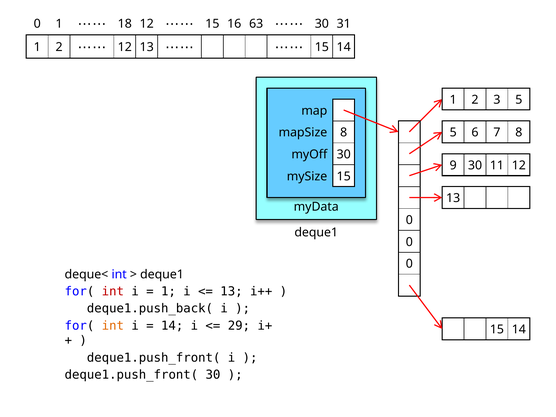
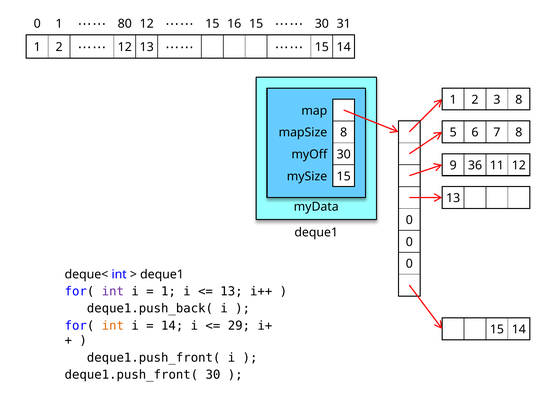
18: 18 -> 80 (125, 24)
16 63: 63 -> 15 (256, 24)
3 5: 5 -> 8 (519, 100)
9 30: 30 -> 36 (475, 165)
int colour: red -> purple (113, 291)
